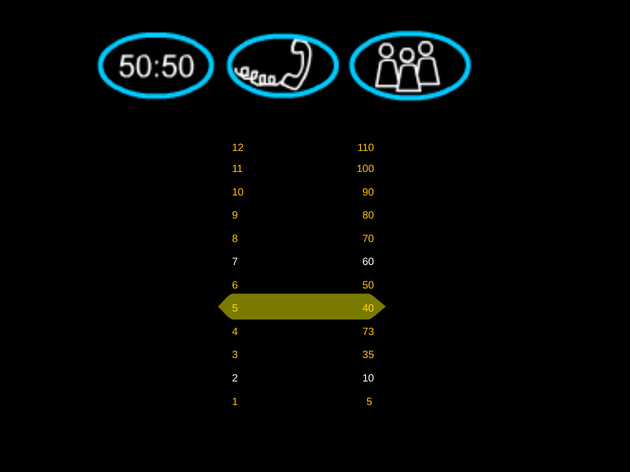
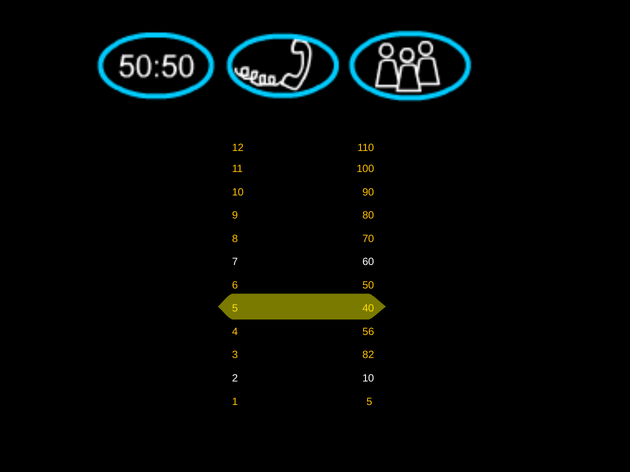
73: 73 -> 56 (368, 332)
35: 35 -> 82 (368, 355)
